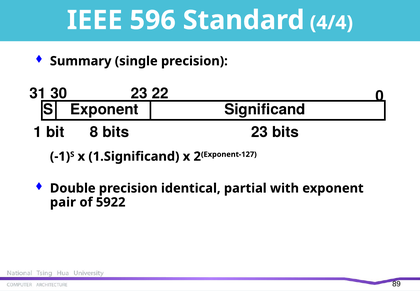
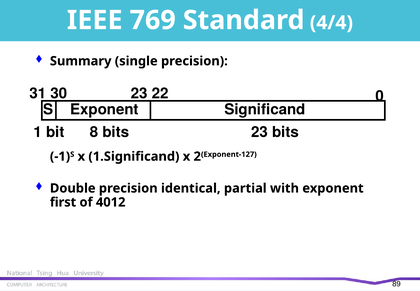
596: 596 -> 769 (153, 20)
pair: pair -> first (63, 202)
5922: 5922 -> 4012 (111, 202)
